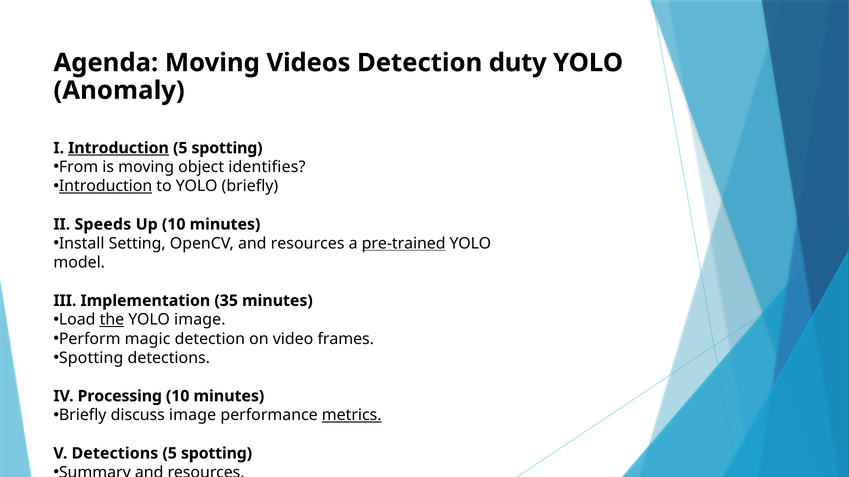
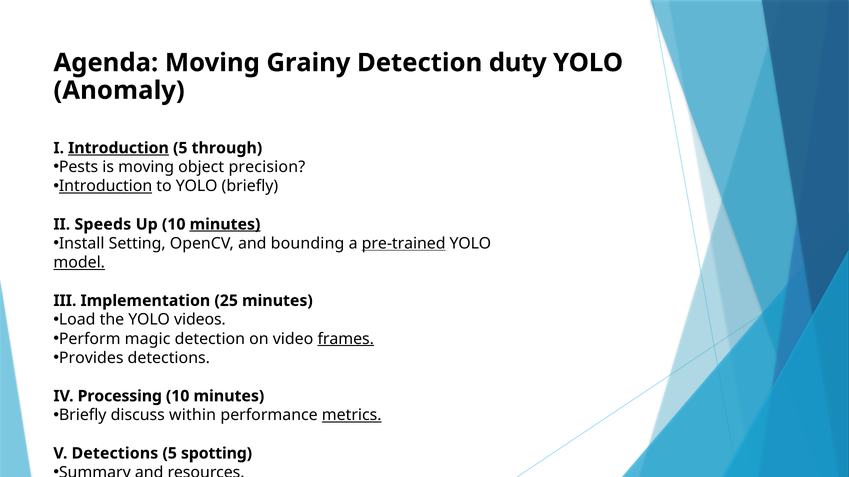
Videos: Videos -> Grainy (308, 63)
spotting: spotting -> through (227, 148)
From: From -> Pests (79, 167)
identifies: identifies -> precision (267, 167)
minutes underline: none -> present (225, 225)
OpenCV and resources: resources -> bounding (308, 244)
model underline: none -> present (79, 263)
35: 35 -> 25 (226, 301)
the underline: present -> none (112, 320)
YOLO image: image -> videos (200, 320)
frames underline: none -> present (346, 339)
Spotting: Spotting -> Provides (91, 358)
discuss image: image -> within (193, 416)
